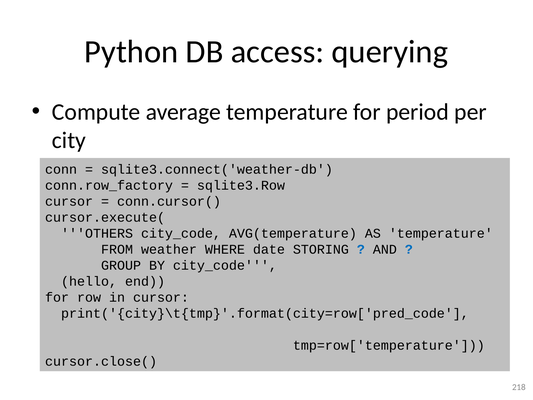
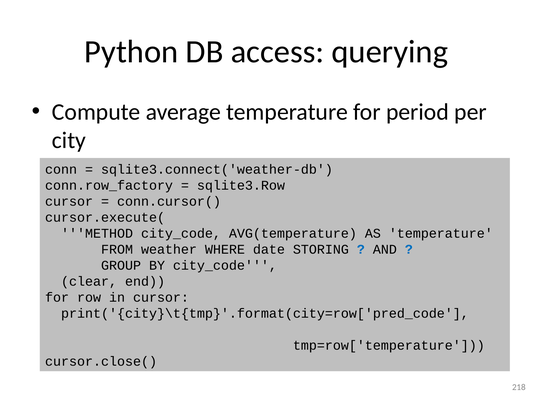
OTHERS: OTHERS -> METHOD (97, 233)
hello: hello -> clear (89, 281)
